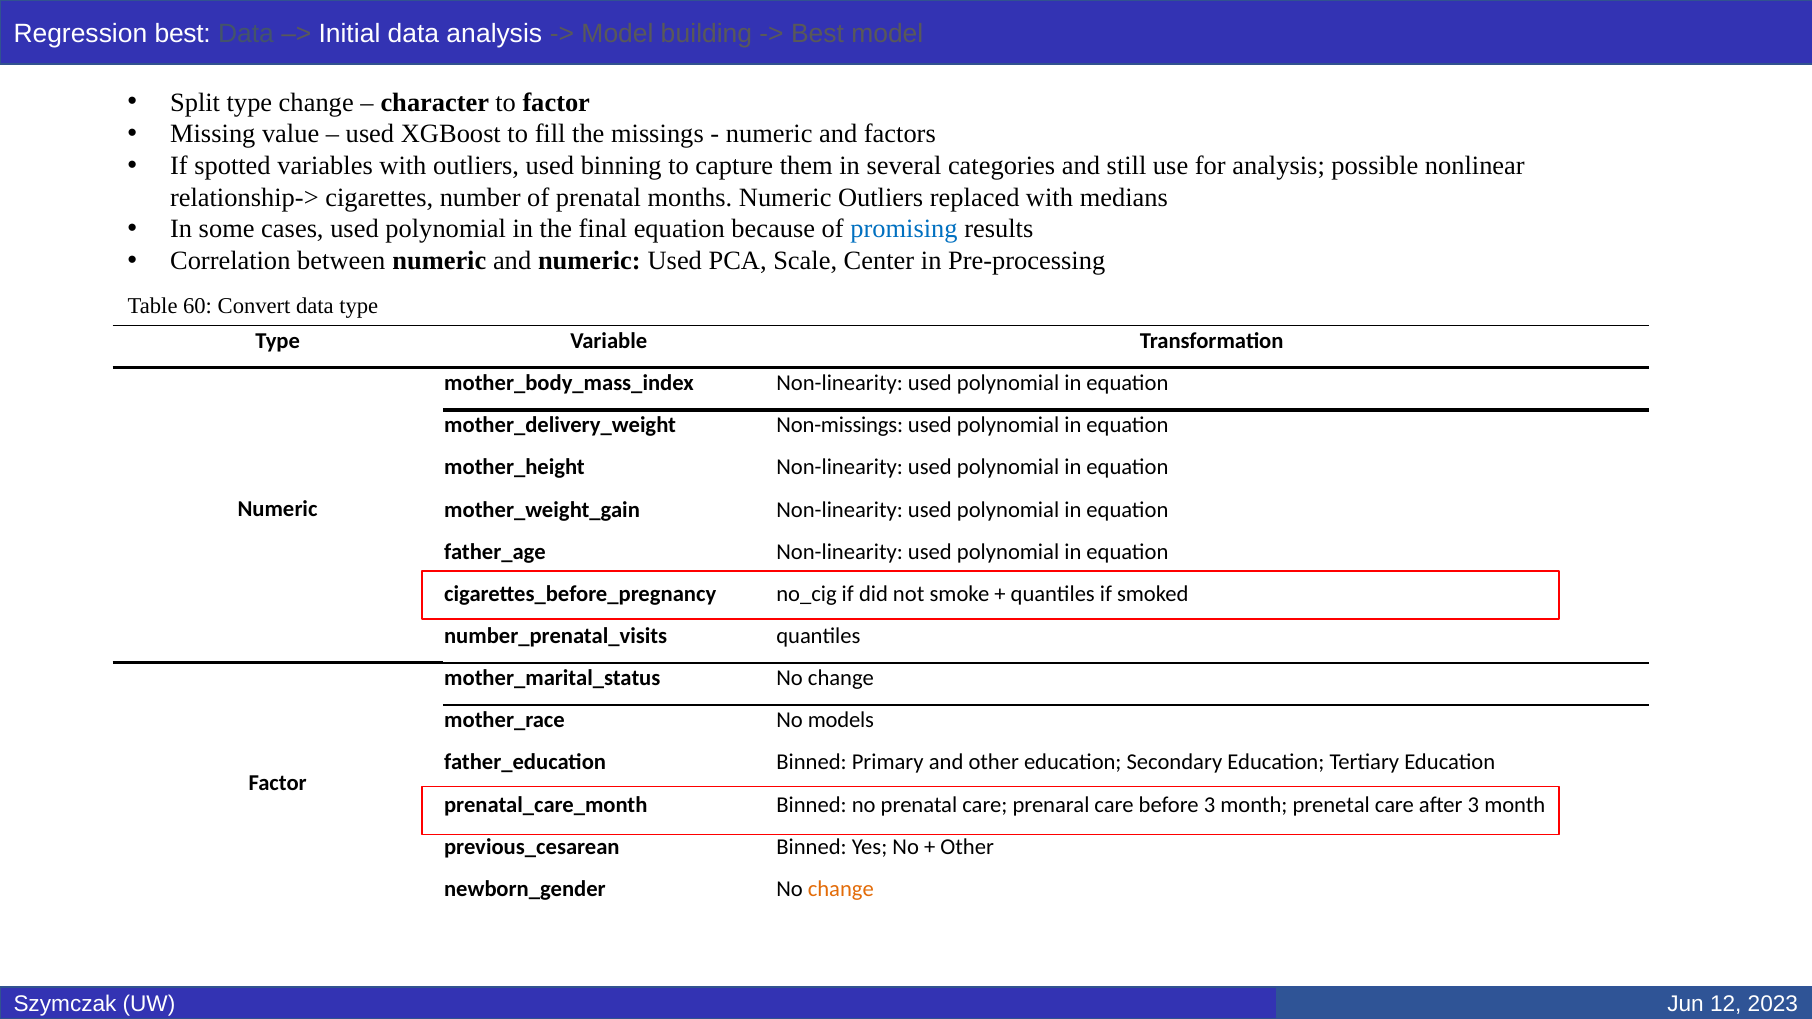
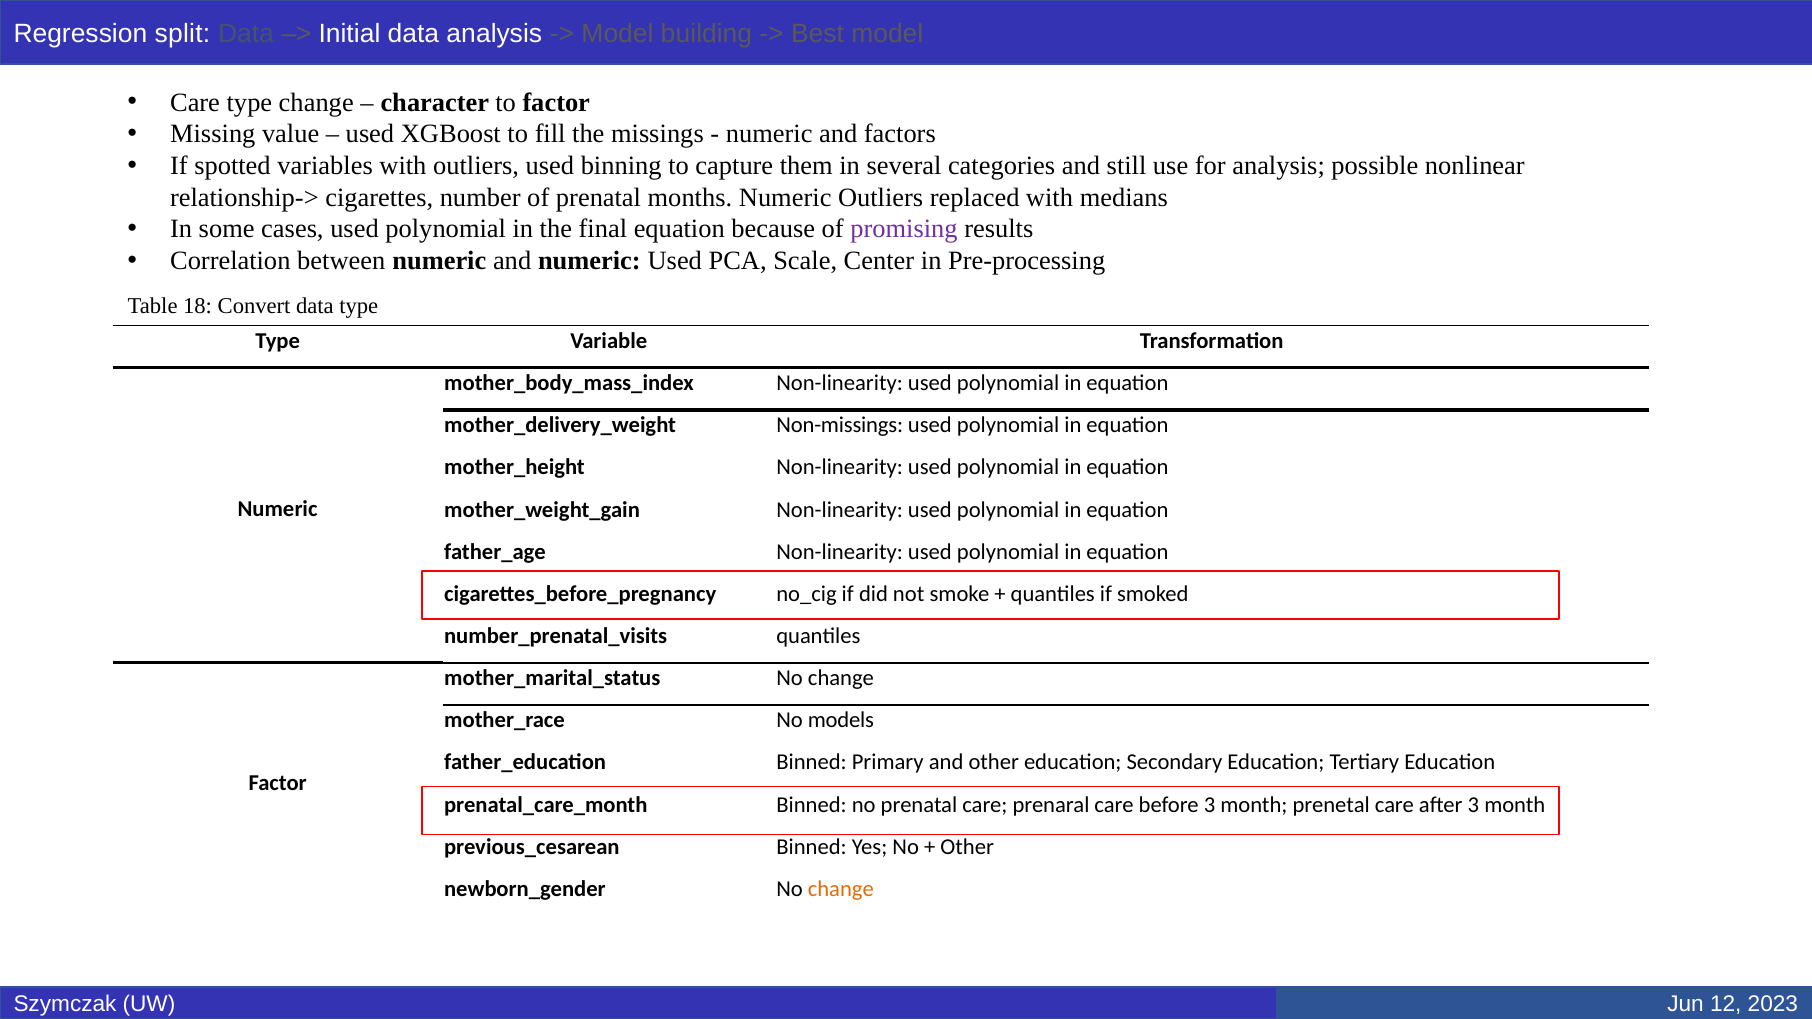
Regression best: best -> split (182, 34)
Split: Split -> Care (195, 102)
promising colour: blue -> purple (904, 229)
60: 60 -> 18 (198, 306)
